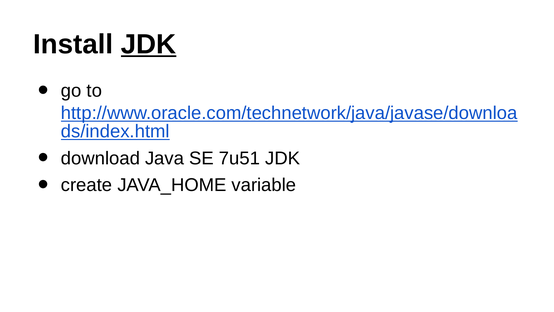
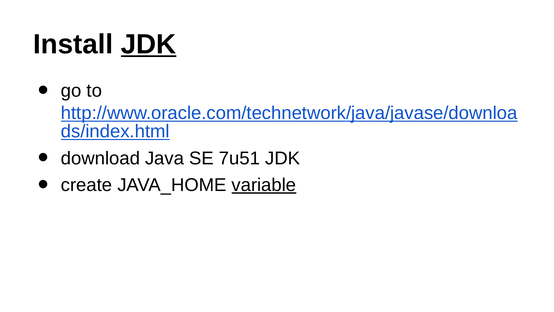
variable underline: none -> present (264, 185)
